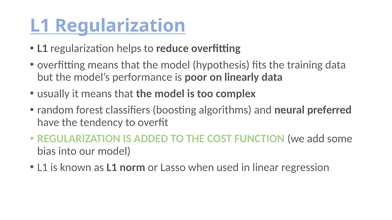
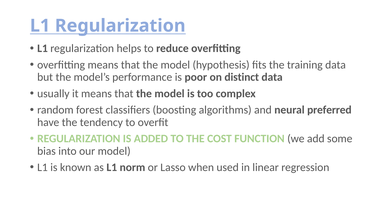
linearly: linearly -> distinct (242, 77)
